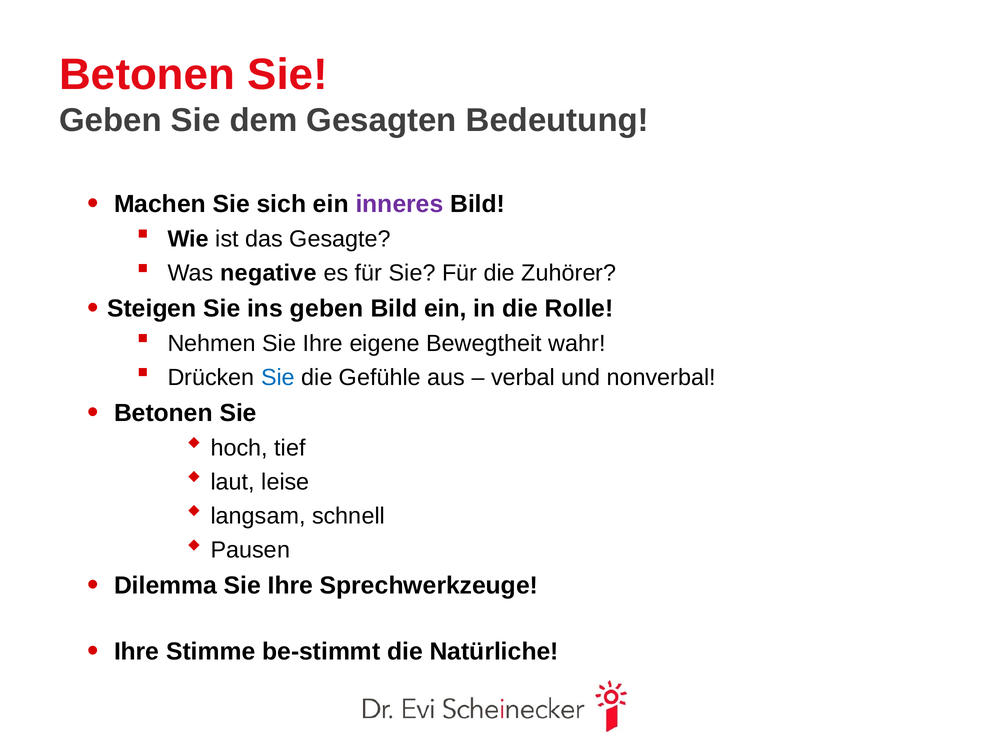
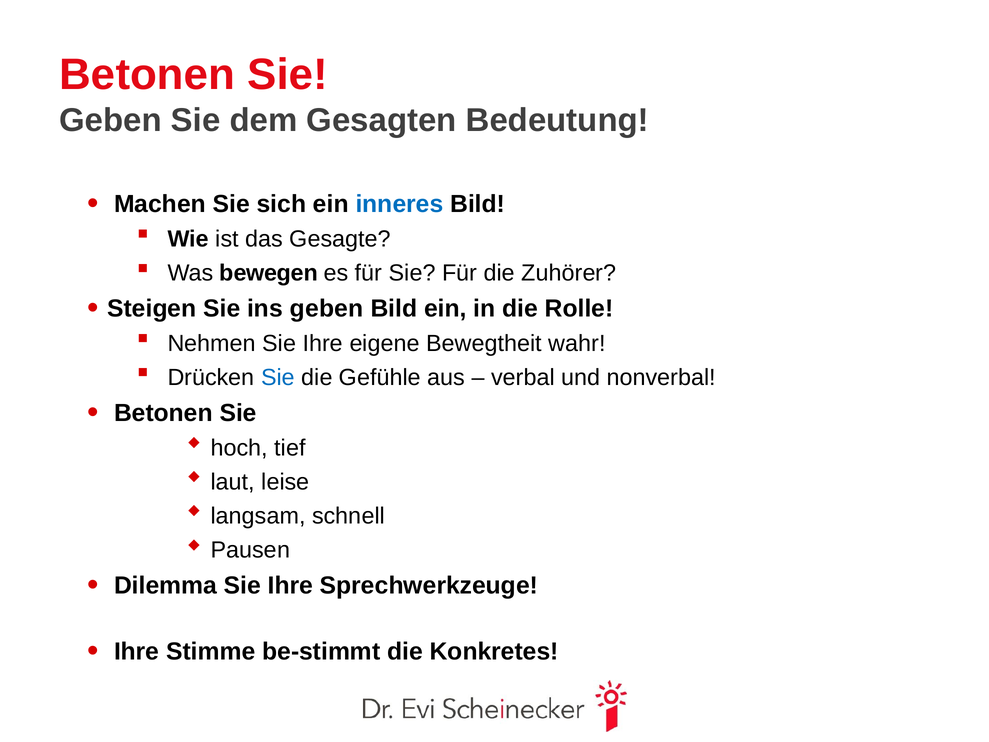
inneres colour: purple -> blue (399, 204)
negative: negative -> bewegen (269, 273)
Natürliche: Natürliche -> Konkretes (494, 651)
